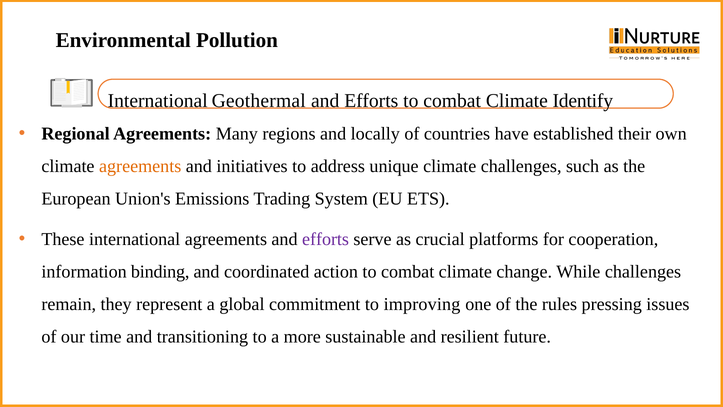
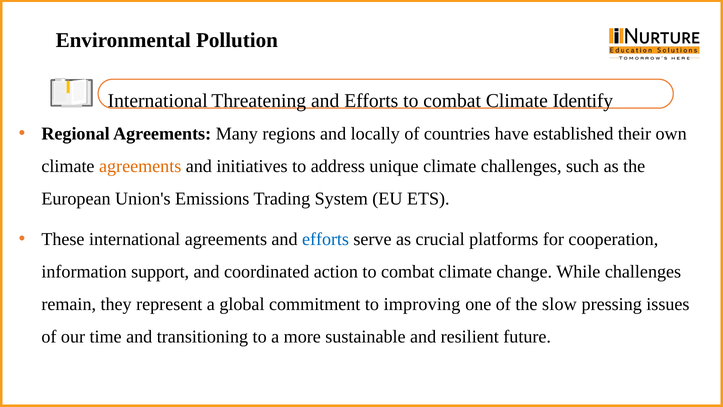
Geothermal: Geothermal -> Threatening (259, 101)
efforts colour: purple -> blue (326, 239)
binding: binding -> support (160, 271)
rules: rules -> slow (559, 304)
